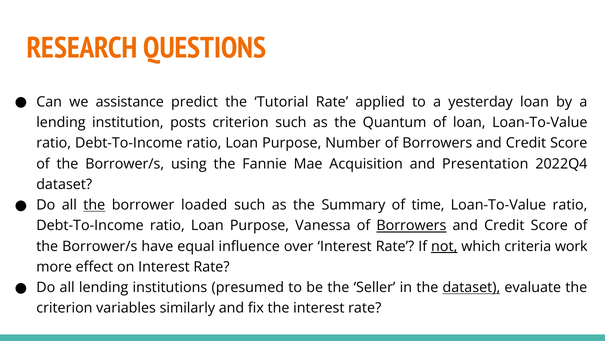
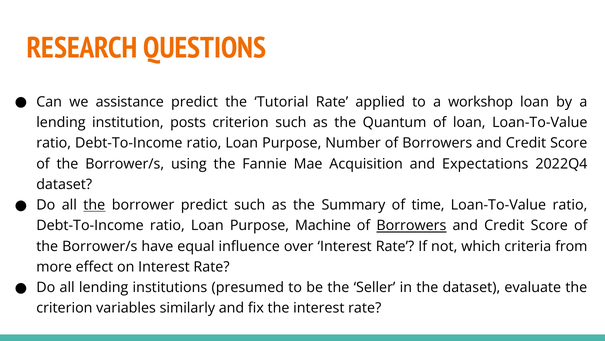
yesterday: yesterday -> workshop (481, 102)
Presentation: Presentation -> Expectations (485, 164)
borrower loaded: loaded -> predict (204, 205)
Vanessa: Vanessa -> Machine (323, 225)
not underline: present -> none (444, 246)
work: work -> from (571, 246)
dataset underline: present -> none (471, 287)
